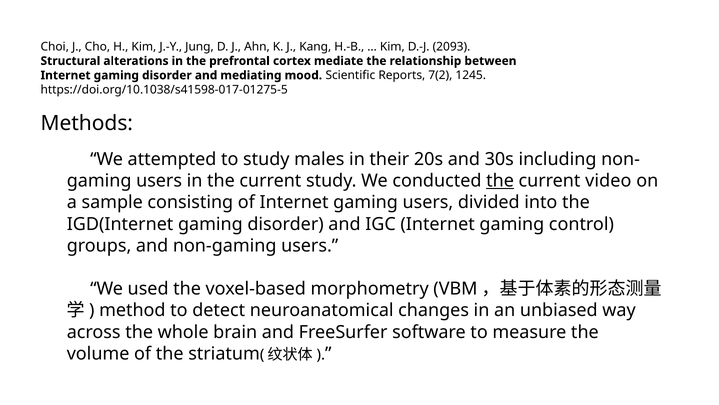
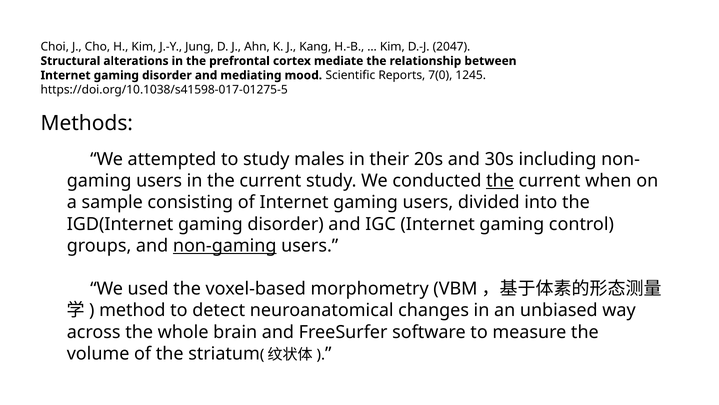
2093: 2093 -> 2047 (451, 46)
7(2: 7(2 -> 7(0 (440, 75)
video: video -> when (608, 181)
non-gaming underline: none -> present (225, 245)
